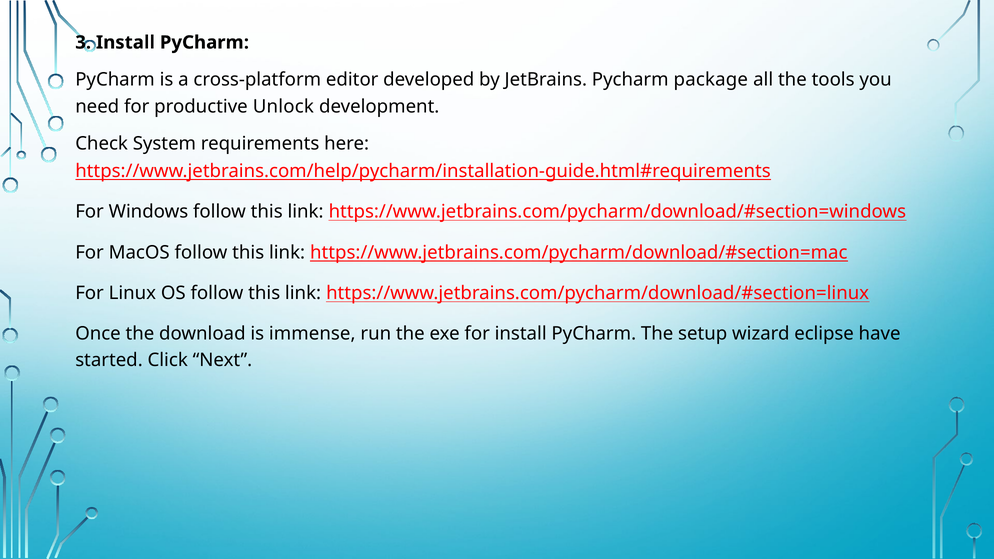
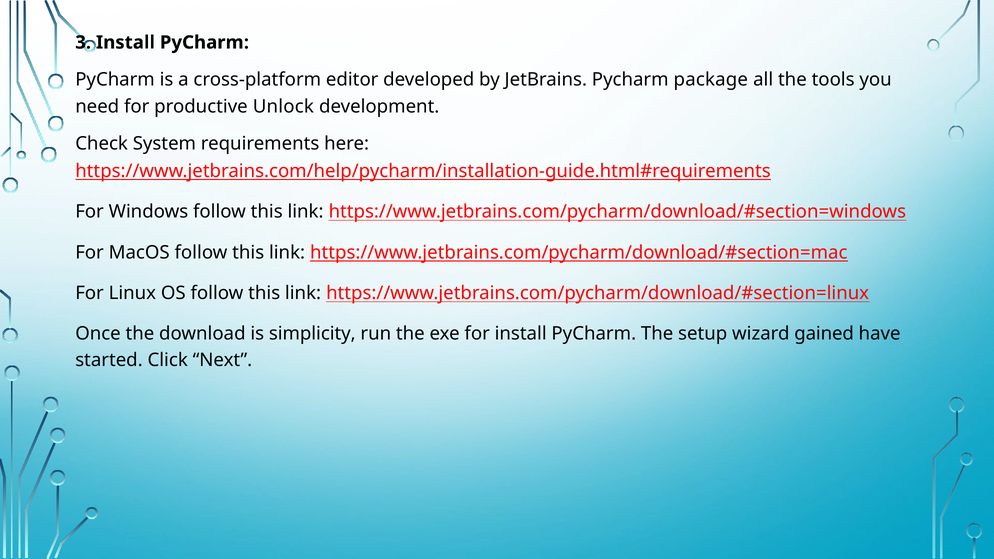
immense: immense -> simplicity (312, 334)
eclipse: eclipse -> gained (824, 334)
